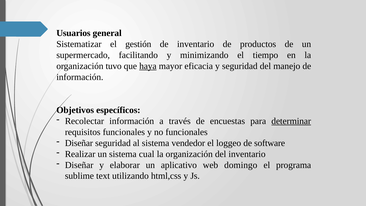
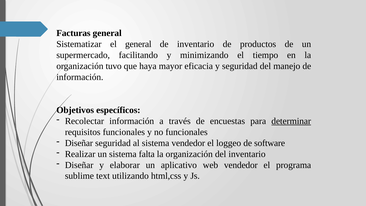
Usuarios: Usuarios -> Facturas (73, 33)
el gestión: gestión -> general (138, 44)
haya underline: present -> none (148, 66)
cual: cual -> falta (147, 154)
web domingo: domingo -> vendedor (241, 165)
